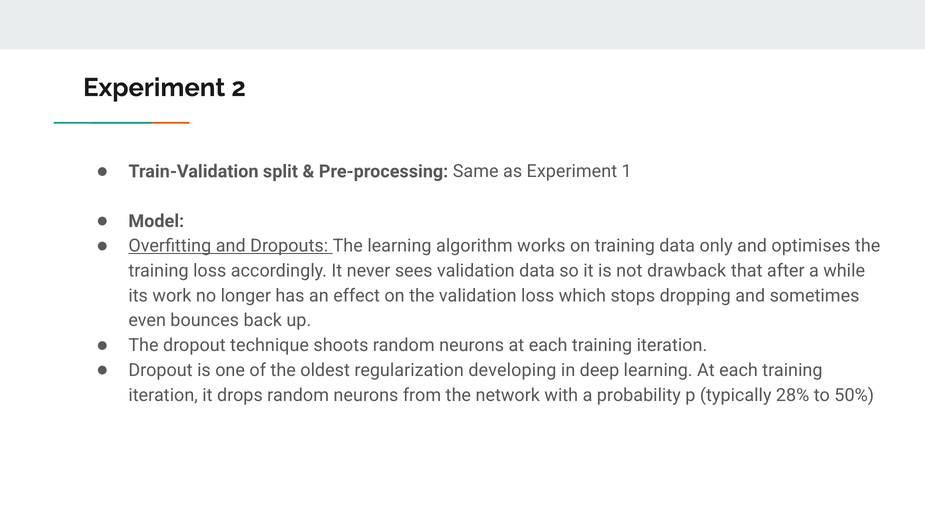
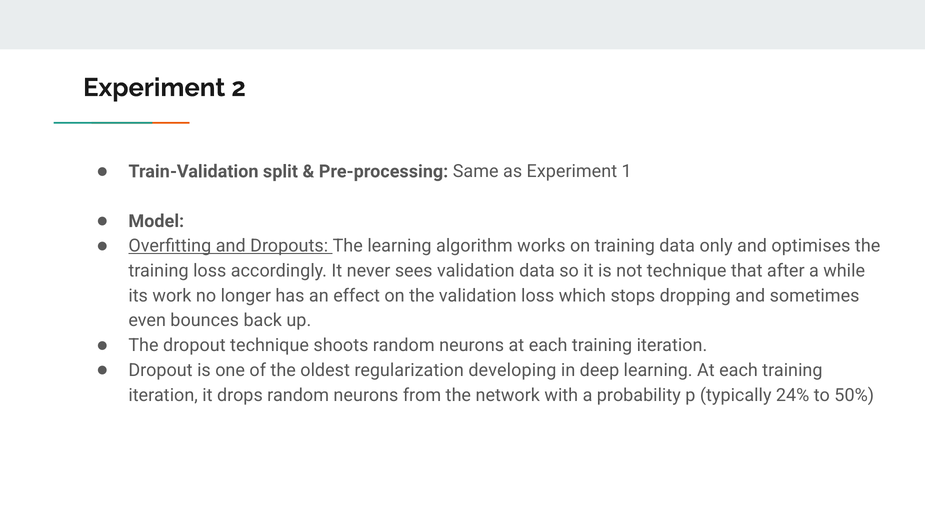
not drawback: drawback -> technique (687, 271)
28%: 28% -> 24% (793, 395)
